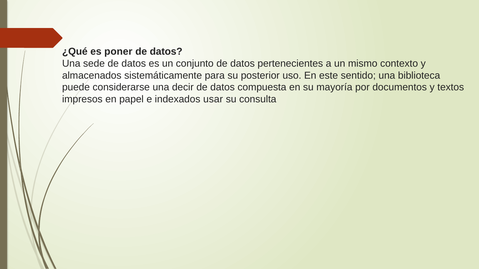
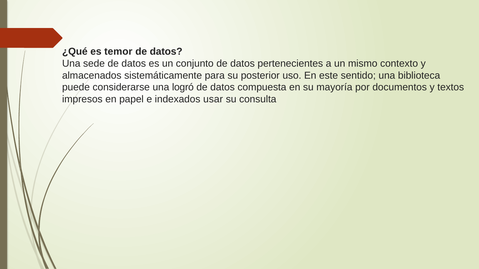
poner: poner -> temor (118, 52)
decir: decir -> logró (183, 88)
